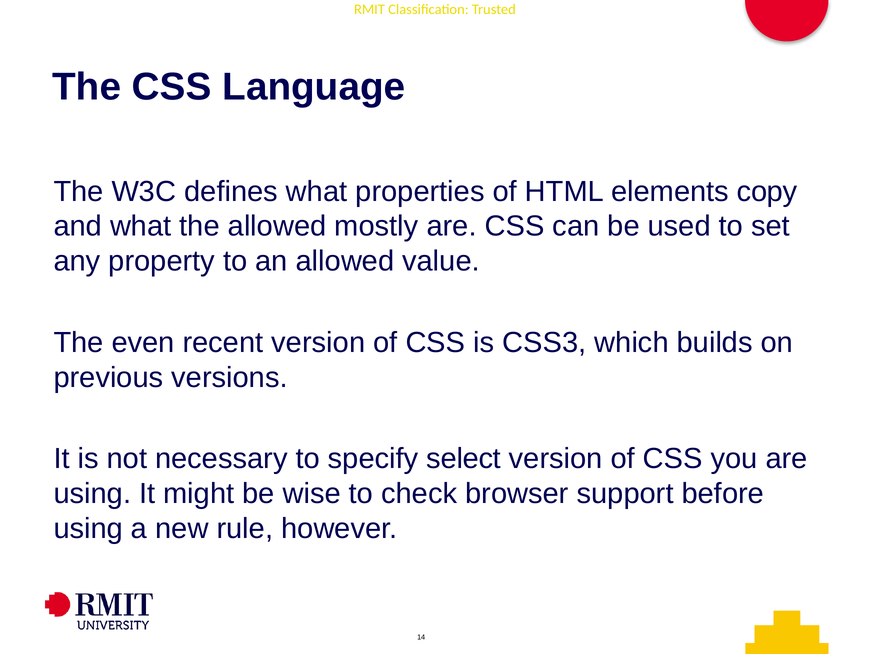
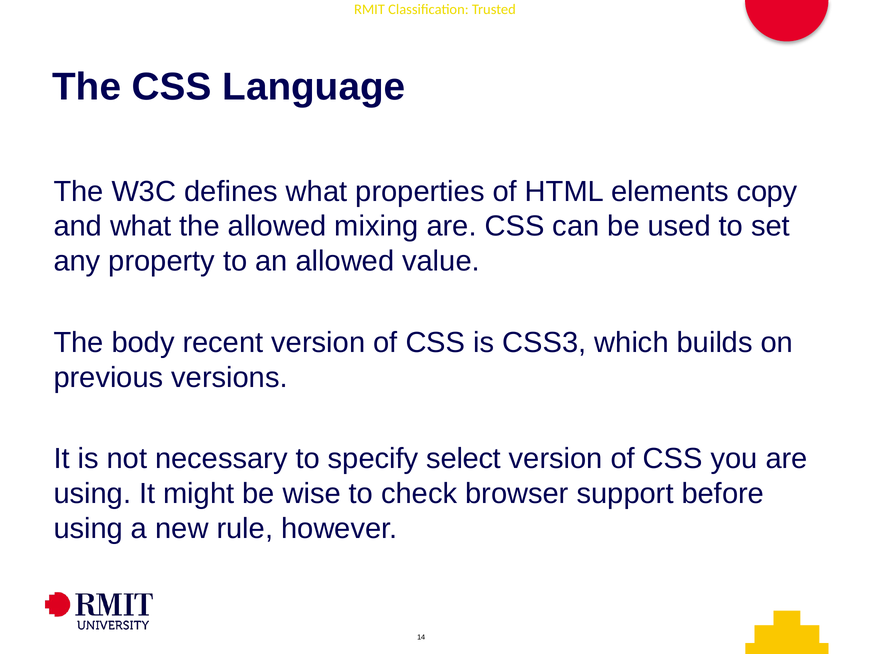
mostly: mostly -> mixing (376, 226)
even: even -> body (143, 343)
